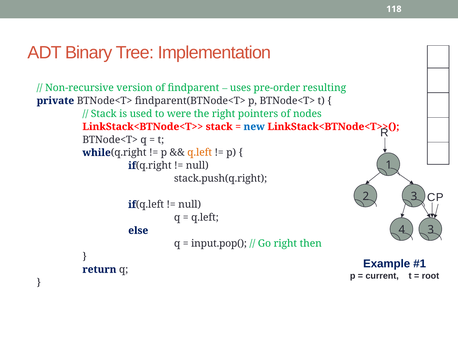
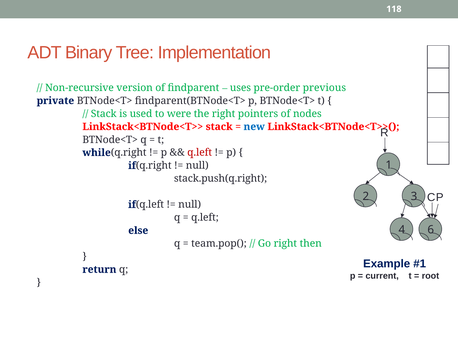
resulting: resulting -> previous (324, 88)
q.left colour: orange -> red (200, 153)
4 3: 3 -> 6 (431, 230)
input.pop(: input.pop( -> team.pop( (219, 244)
